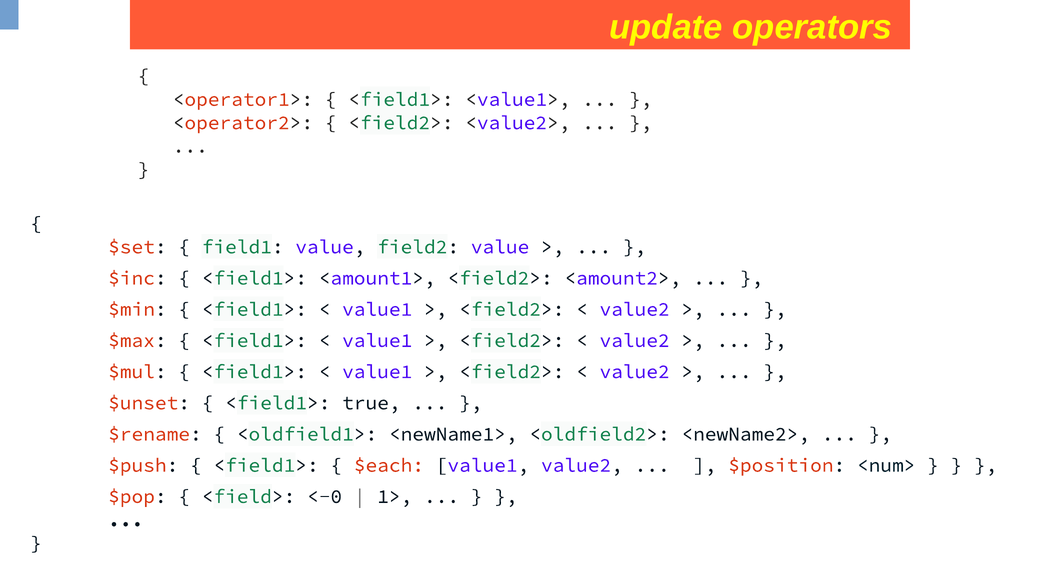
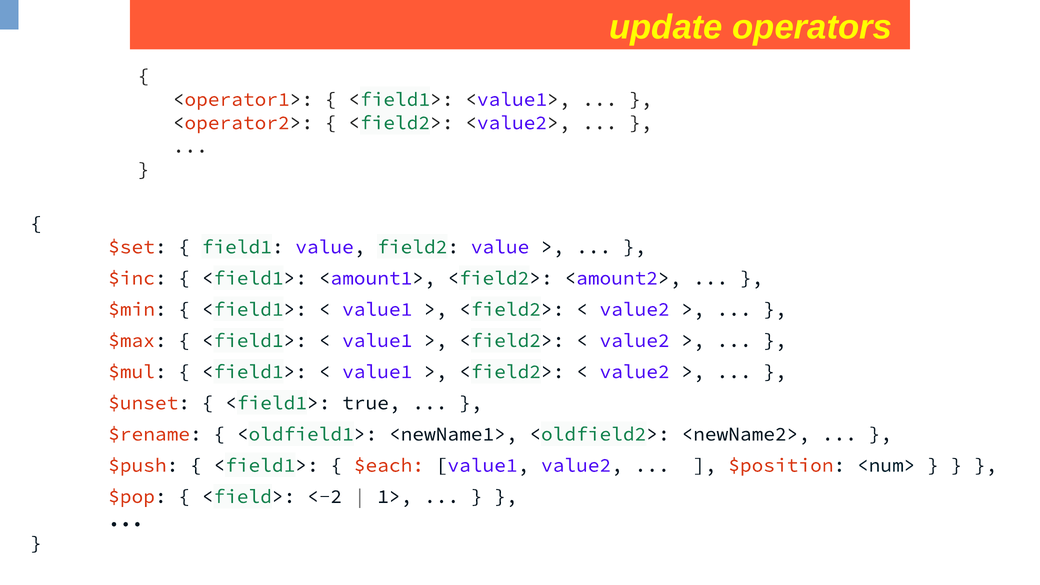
<-0: <-0 -> <-2 (325, 496)
